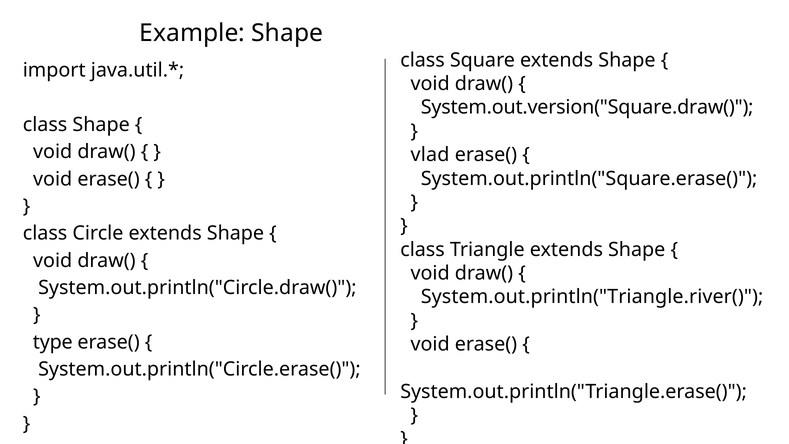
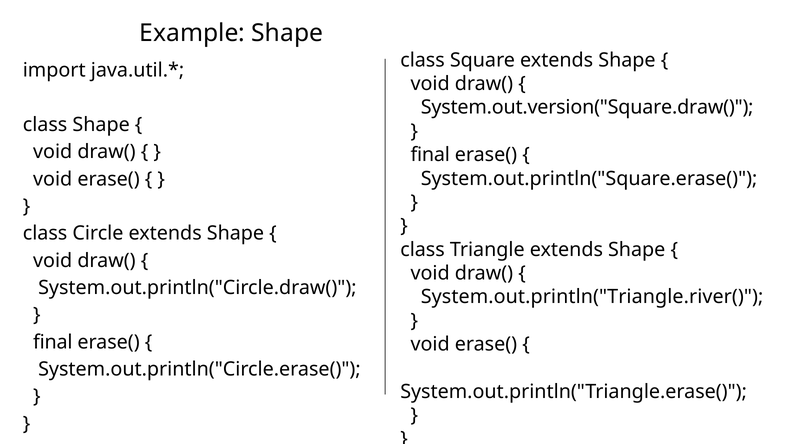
vlad: vlad -> final (430, 155)
type: type -> final (53, 342)
